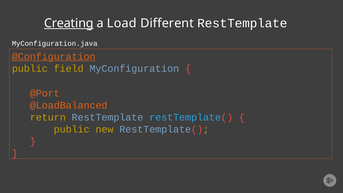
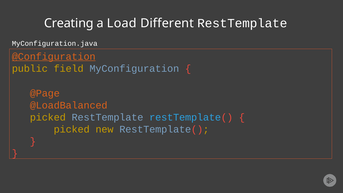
Creating underline: present -> none (69, 23)
@Port: @Port -> @Page (45, 93)
return: return -> picked (48, 117)
public: public -> picked (72, 129)
